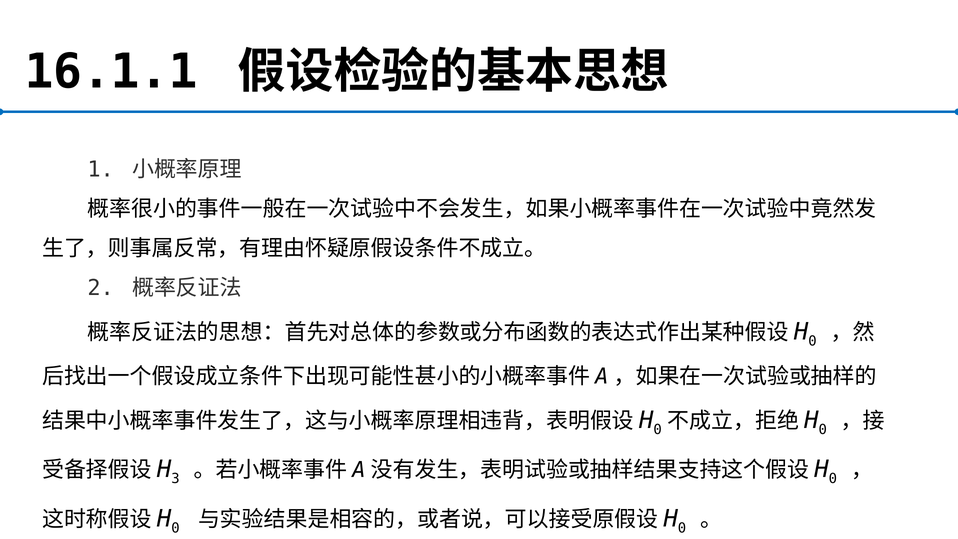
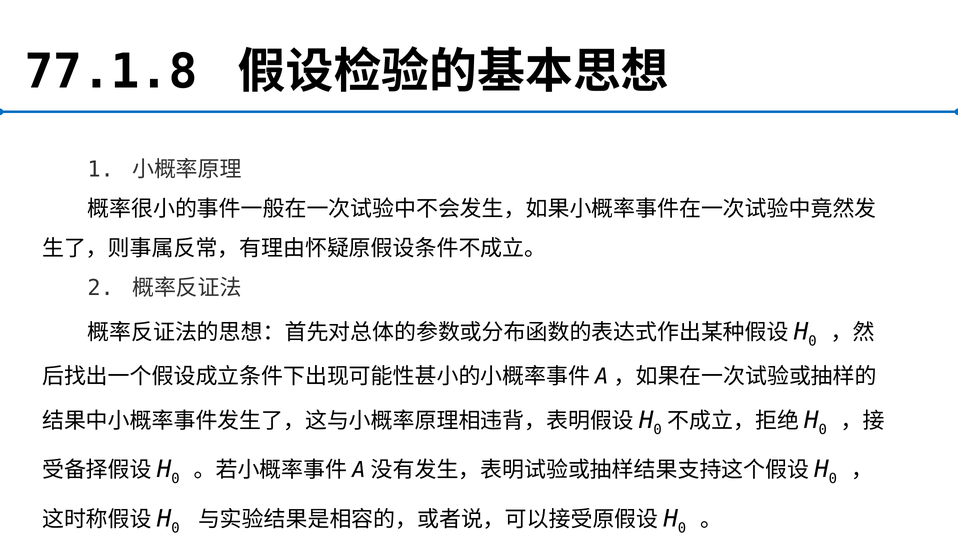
16.1.1: 16.1.1 -> 77.1.8 (111, 72)
3: 3 -> 0 (176, 479)
